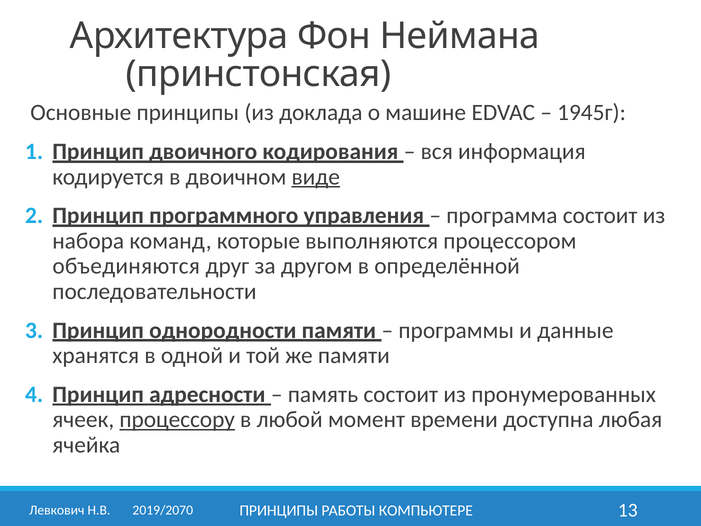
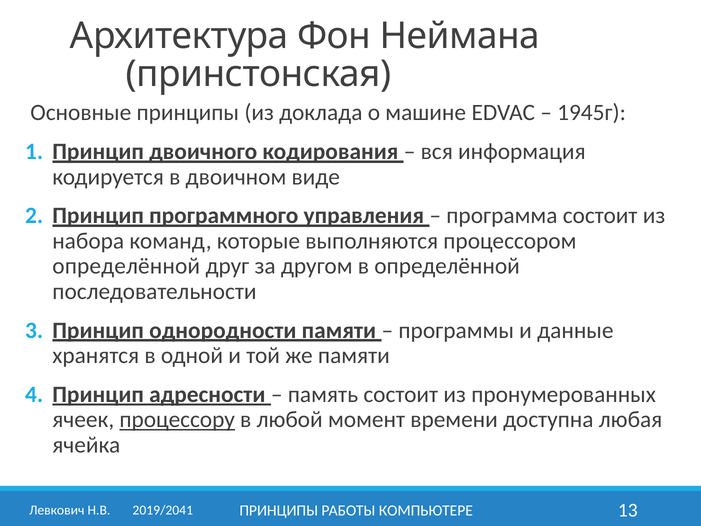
виде underline: present -> none (316, 177)
объединяются: объединяются -> определённой (126, 266)
2019/2070: 2019/2070 -> 2019/2041 (163, 510)
